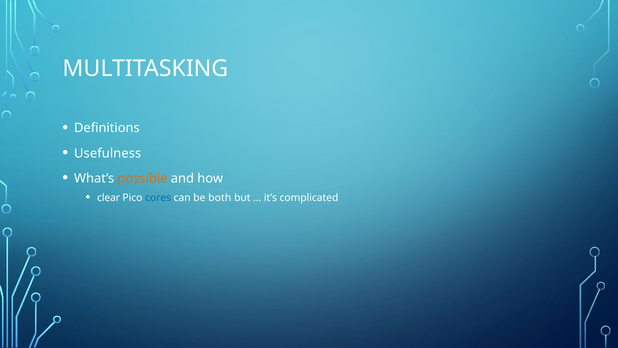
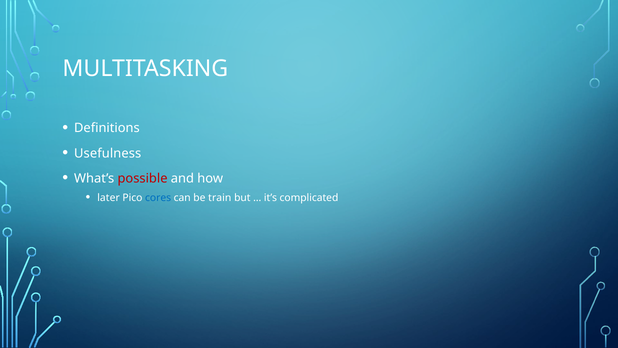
possible colour: orange -> red (143, 178)
clear: clear -> later (109, 197)
both: both -> train (220, 197)
